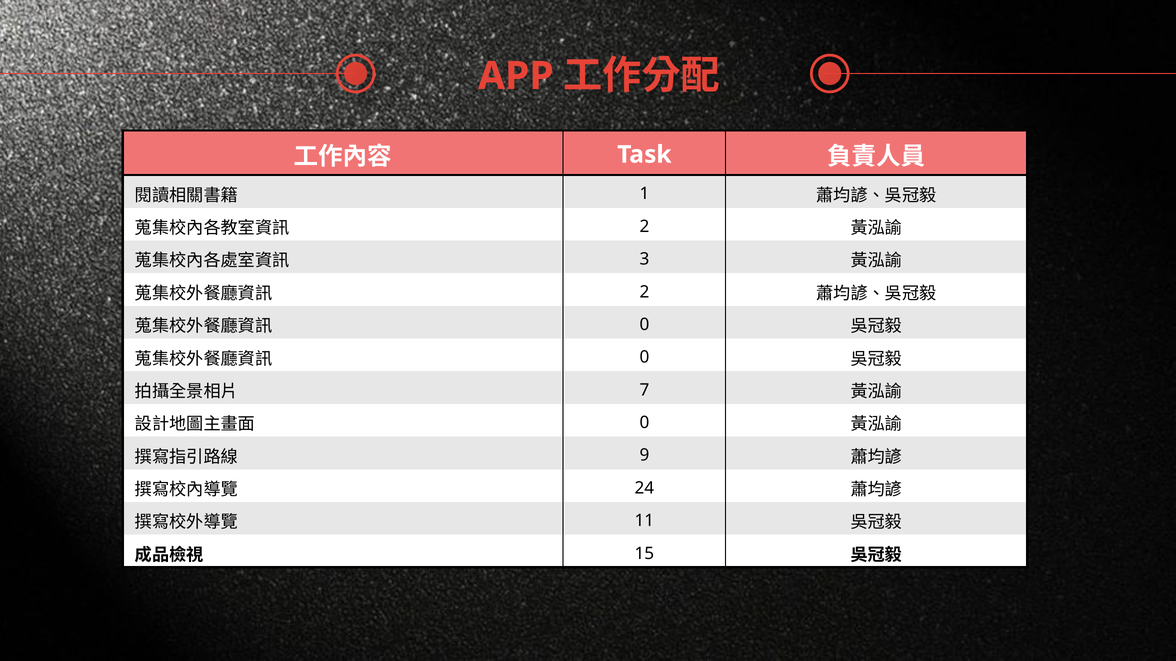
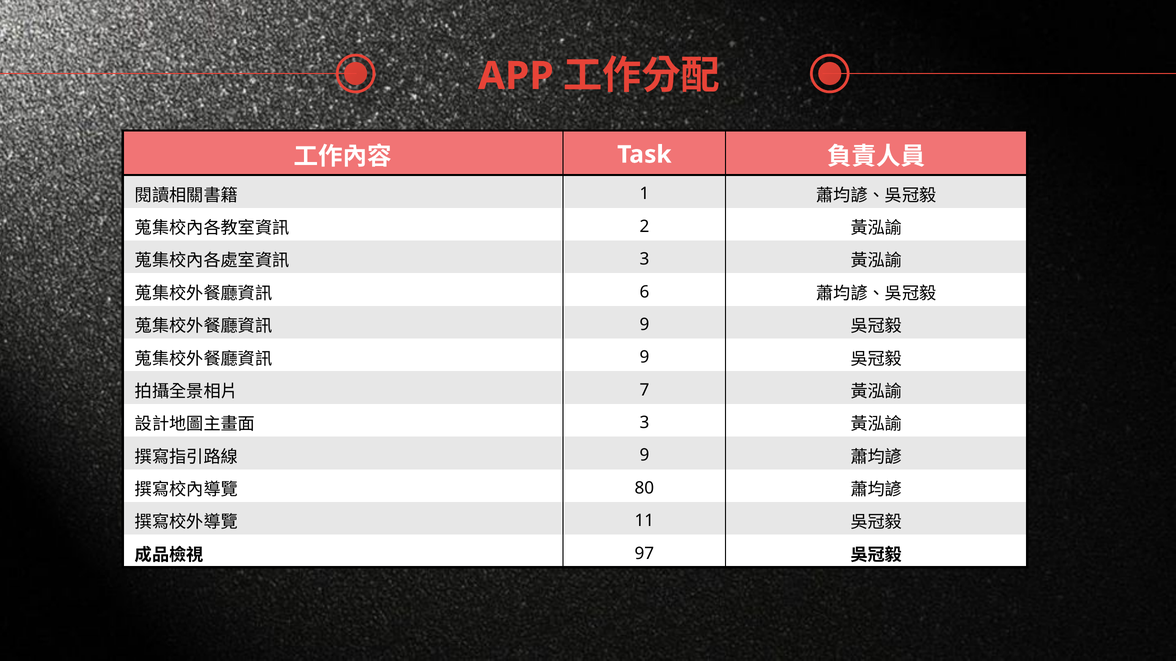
2: 2 -> 6 (644, 292)
0: 0 -> 9 (644, 325)
0: 0 -> 9 (644, 358)
0: 0 -> 3 (644, 423)
24: 24 -> 80 (644, 488)
15: 15 -> 97 (644, 554)
